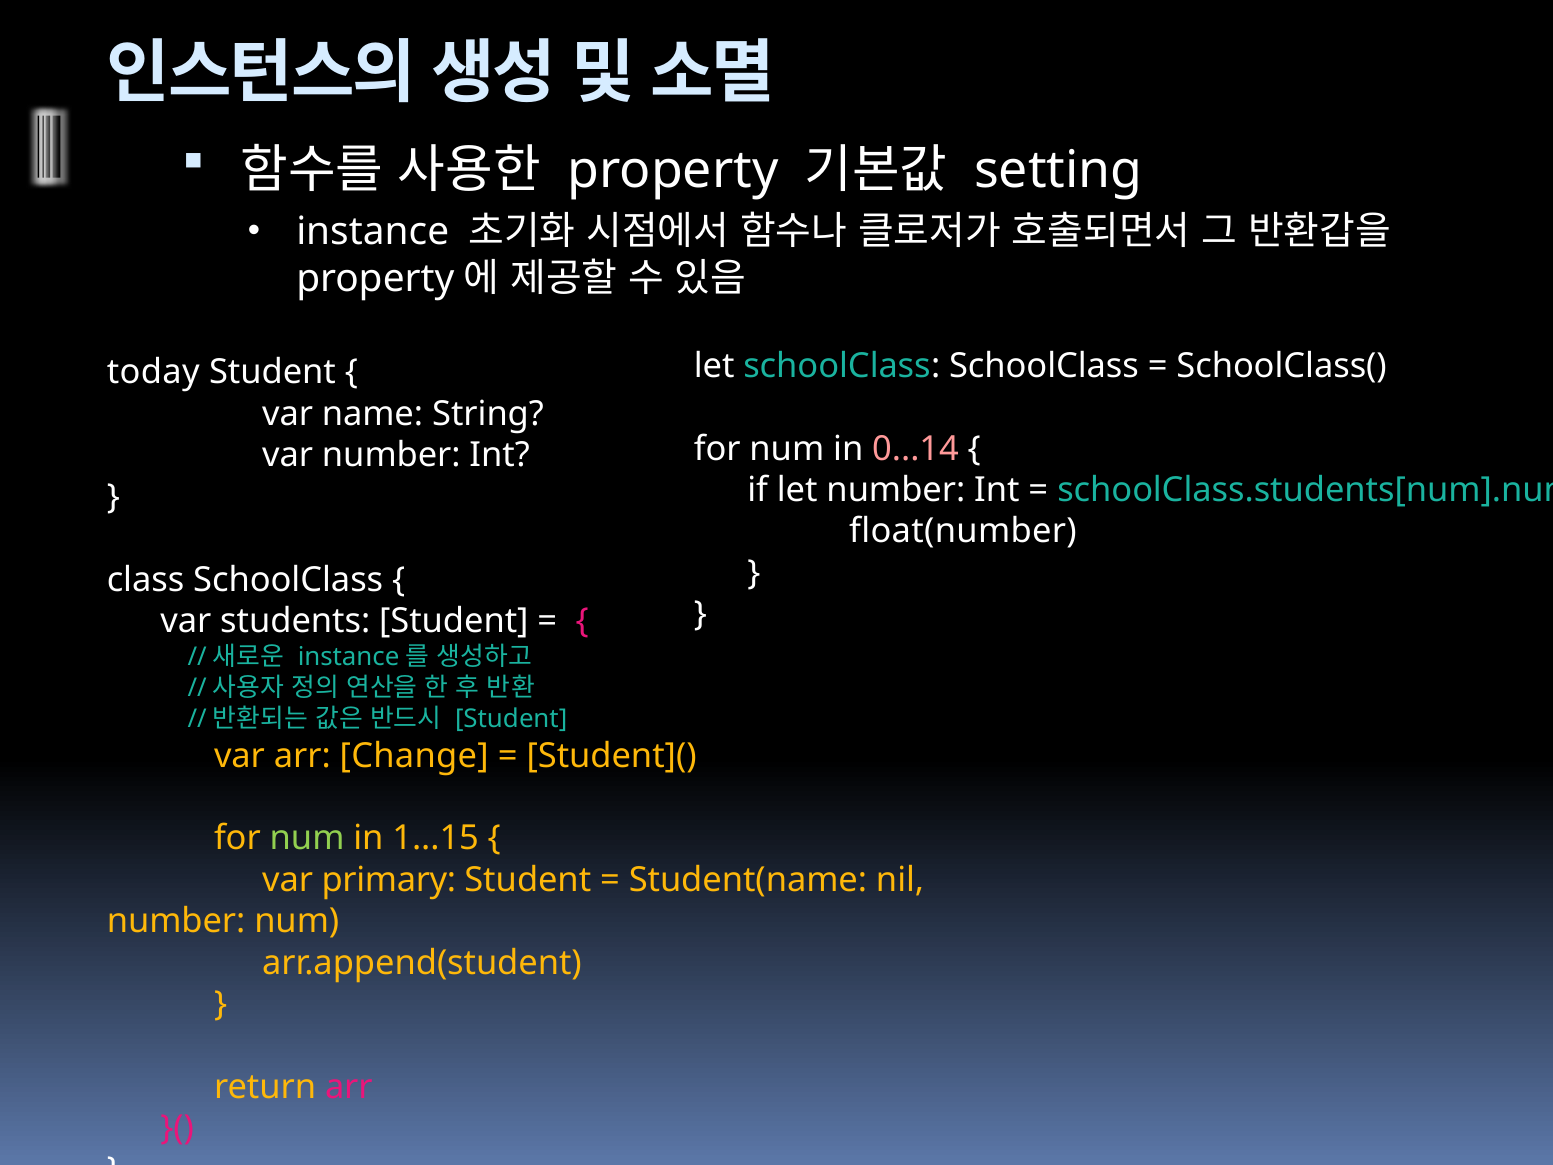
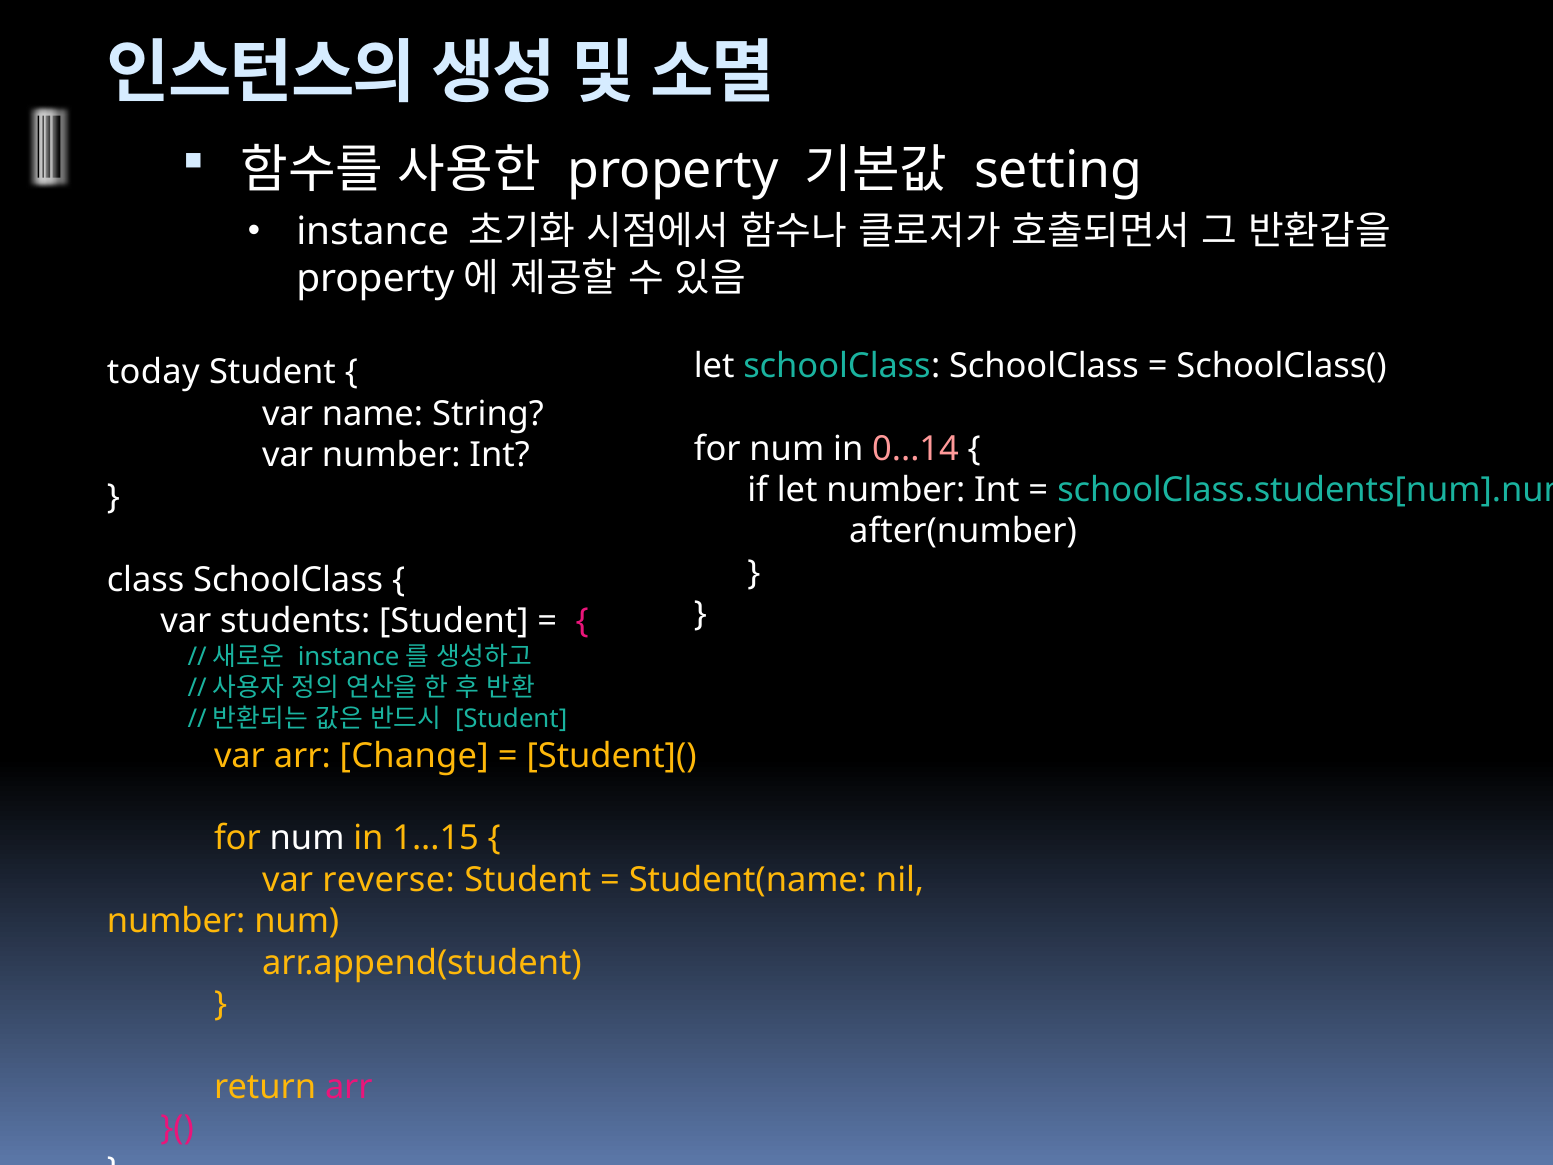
float(number: float(number -> after(number (963, 531)
num colour: light green -> white (307, 838)
primary: primary -> reverse (389, 880)
